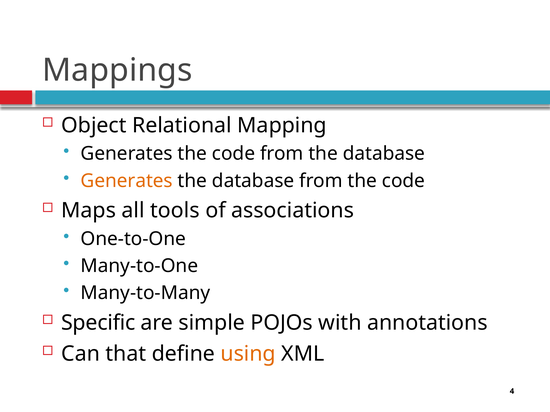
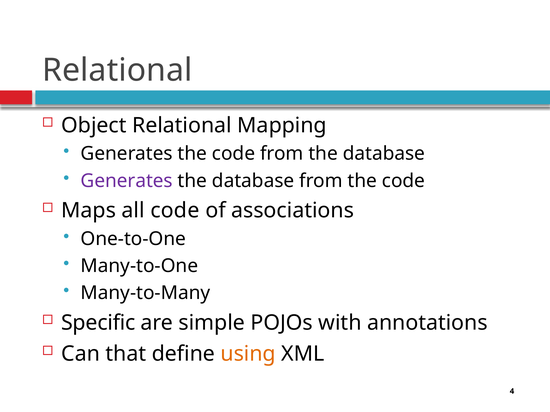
Mappings: Mappings -> Relational (117, 70)
Generates colour: orange -> purple (127, 181)
all tools: tools -> code (175, 211)
